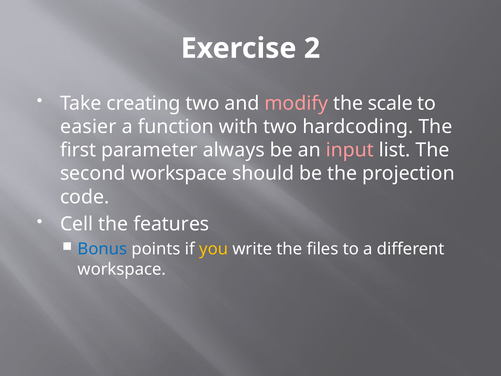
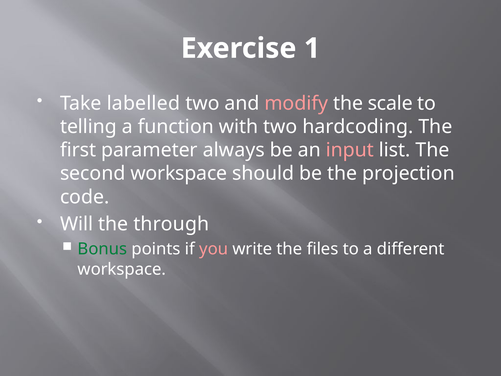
2: 2 -> 1 (312, 48)
creating: creating -> labelled (143, 103)
easier: easier -> telling (88, 127)
Cell: Cell -> Will (77, 224)
features: features -> through (171, 224)
Bonus colour: blue -> green (102, 249)
you colour: yellow -> pink (214, 249)
